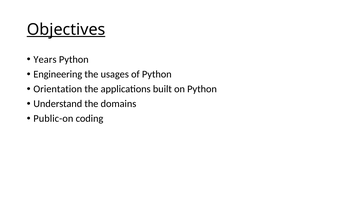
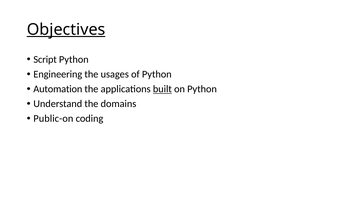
Years: Years -> Script (45, 60)
Orientation: Orientation -> Automation (58, 89)
built underline: none -> present (162, 89)
